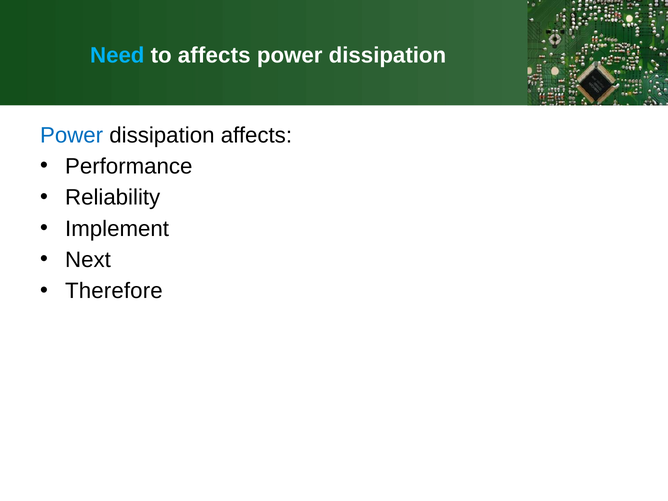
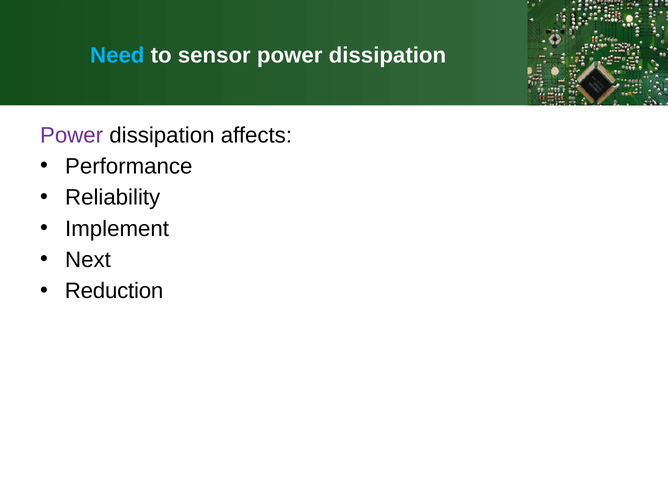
to affects: affects -> sensor (214, 55)
Power colour: blue -> purple (72, 135)
Therefore: Therefore -> Reduction (114, 291)
